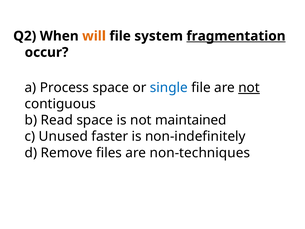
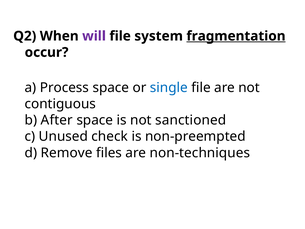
will colour: orange -> purple (94, 36)
not underline: present -> none (249, 88)
Read: Read -> After (57, 120)
maintained: maintained -> sanctioned (191, 120)
faster: faster -> check (110, 136)
non-indefinitely: non-indefinitely -> non-preempted (195, 136)
